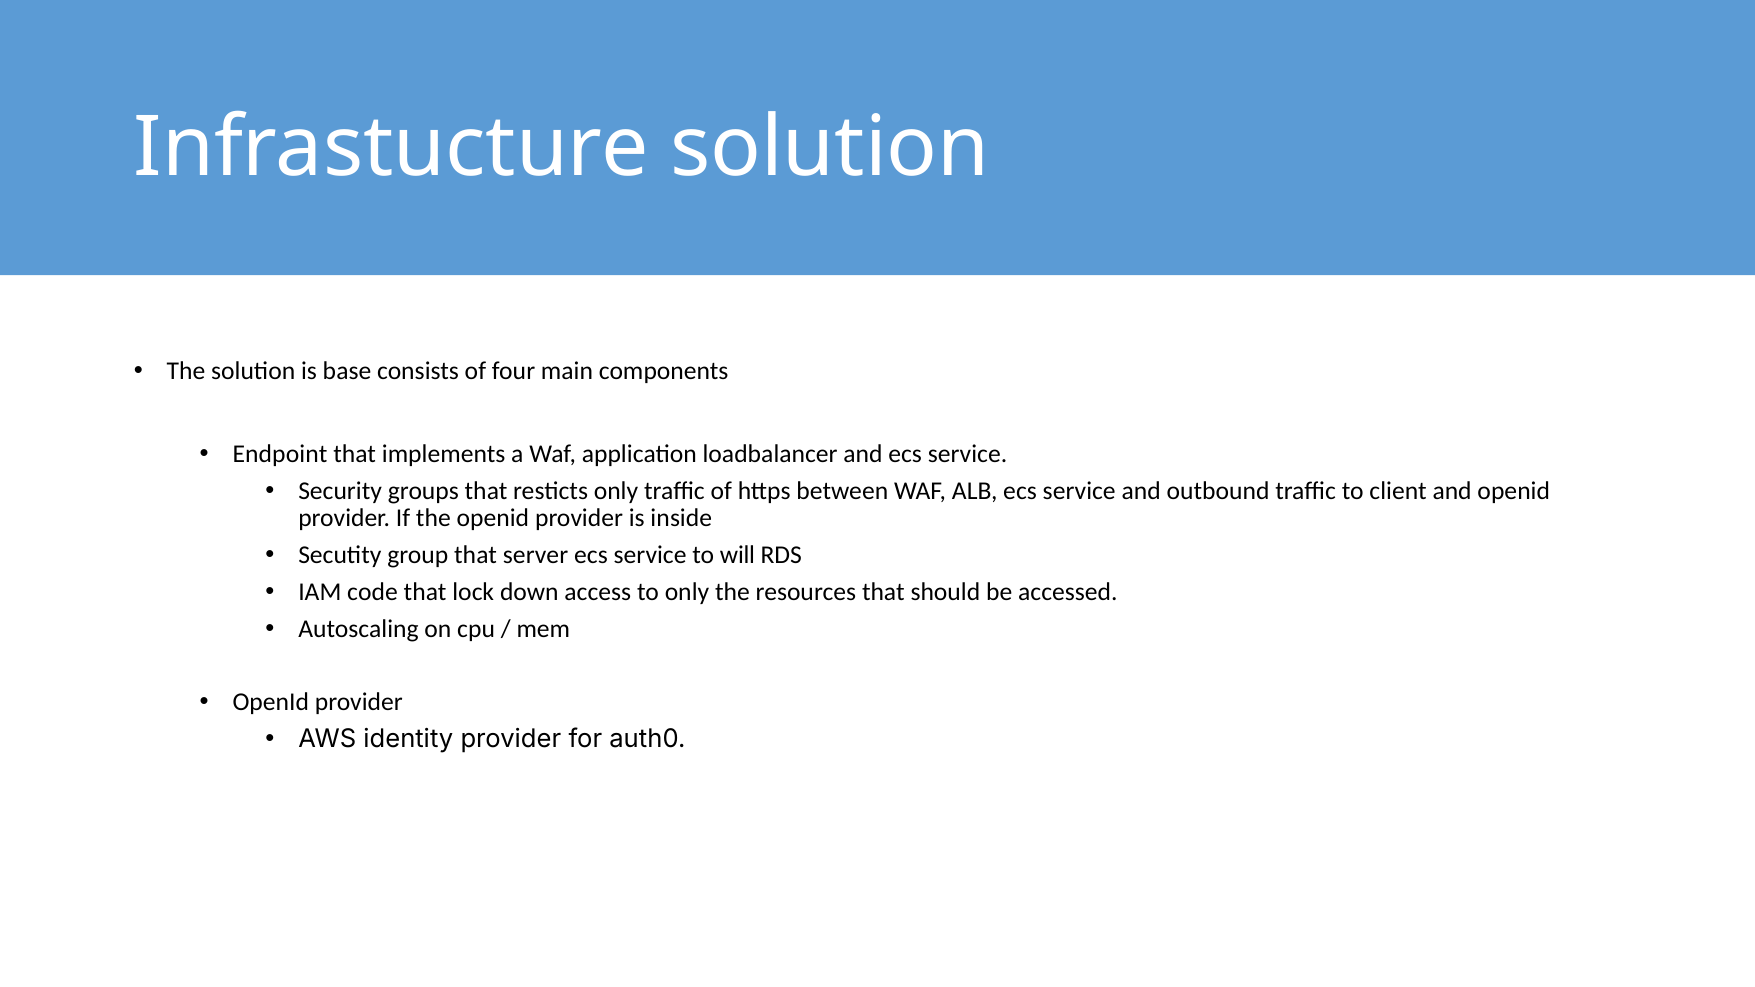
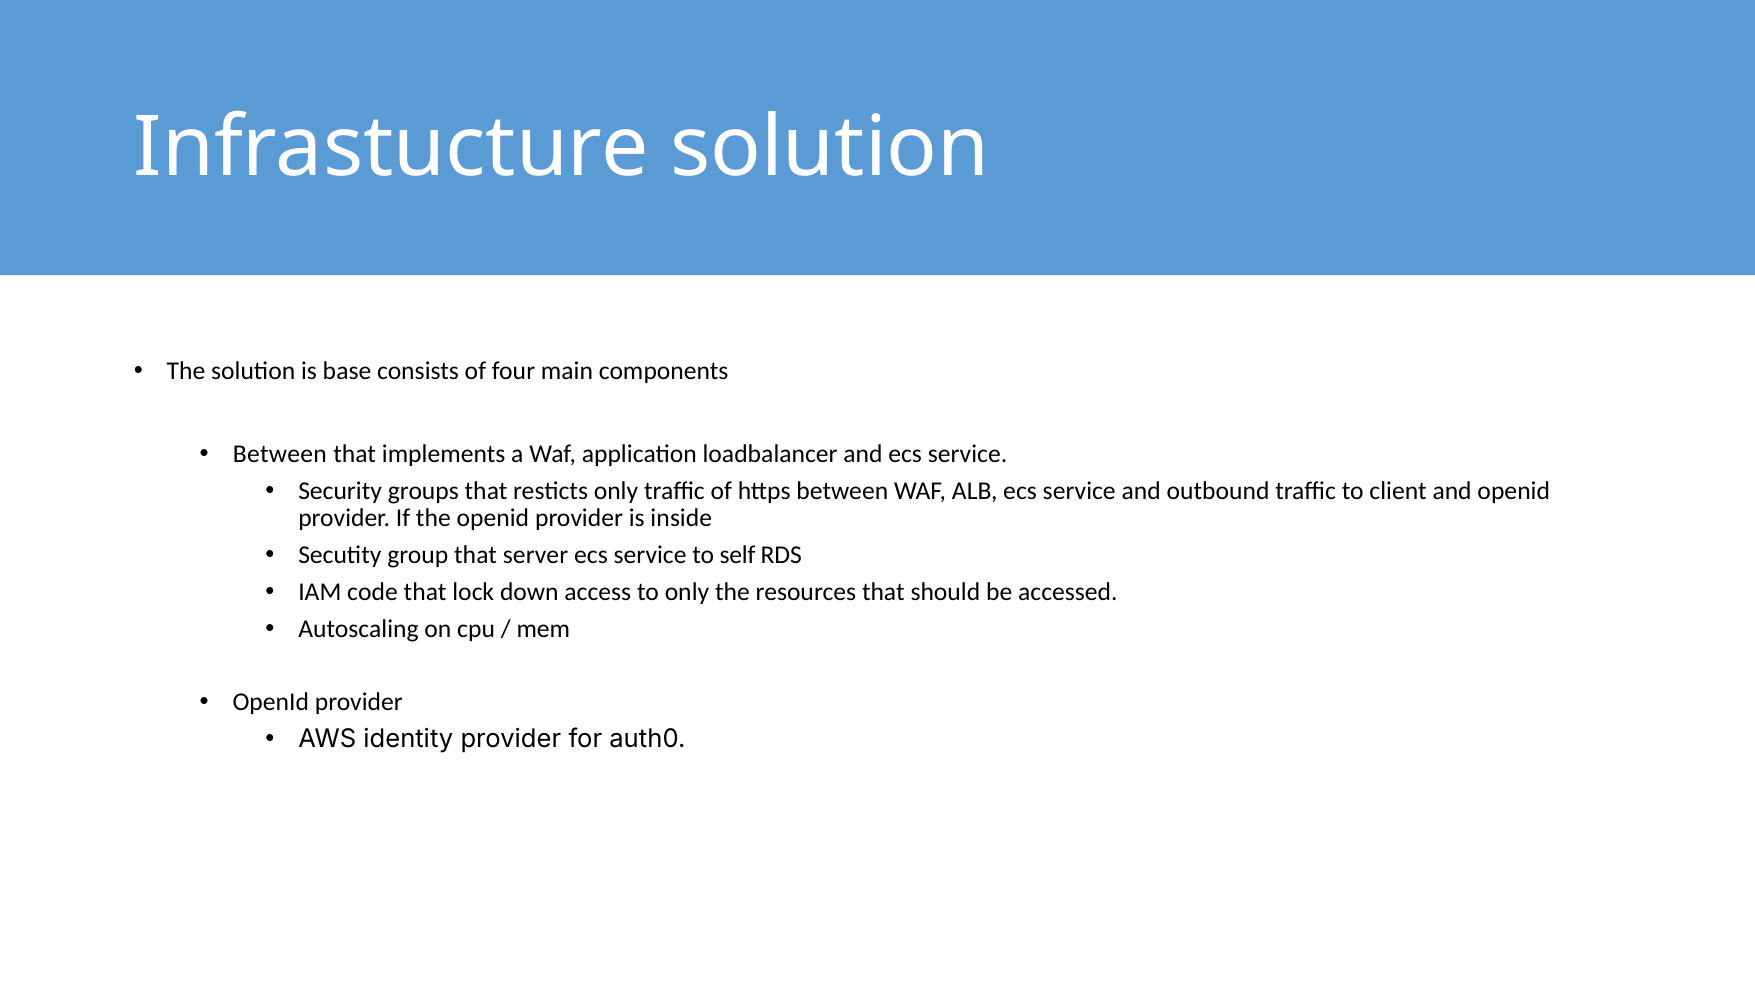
Endpoint: Endpoint -> Between (280, 454)
will: will -> self (738, 555)
